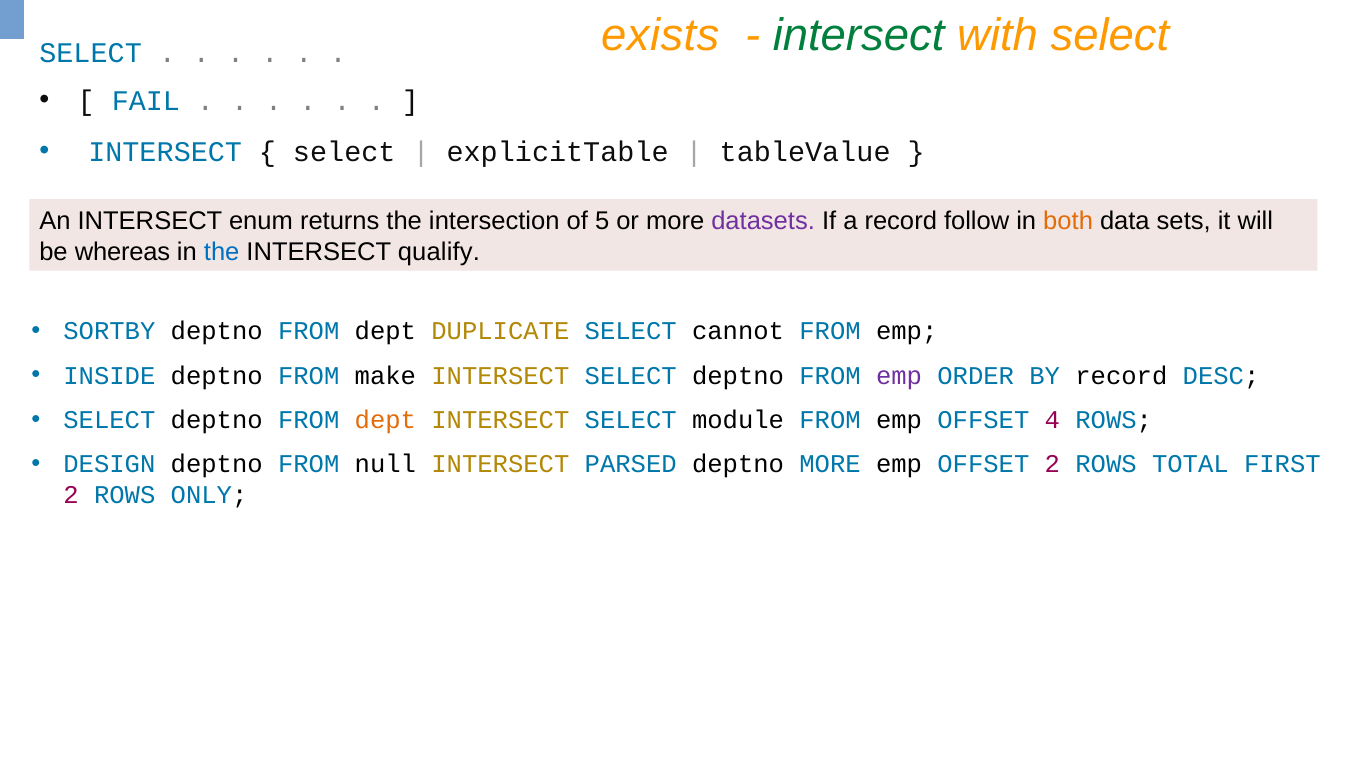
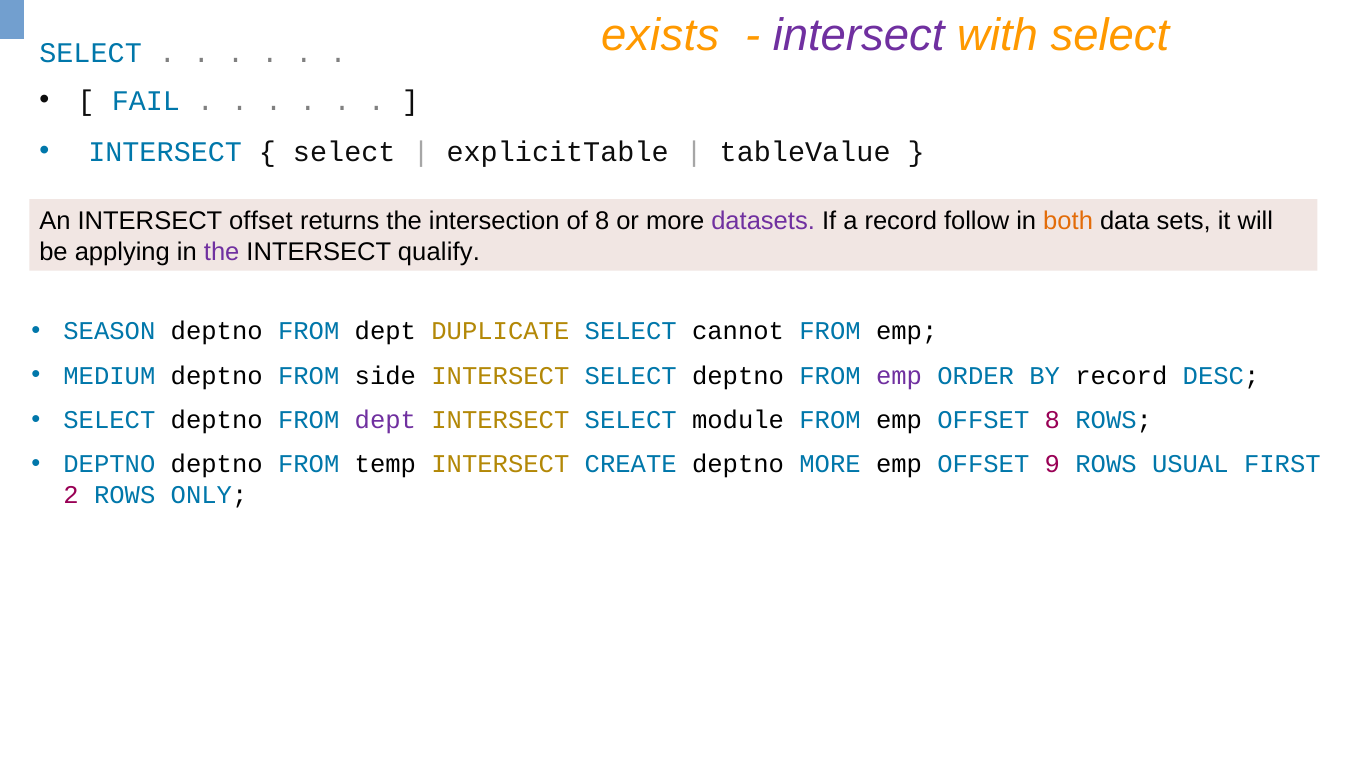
intersect colour: green -> purple (859, 35)
INTERSECT enum: enum -> offset (261, 221)
of 5: 5 -> 8 (602, 221)
whereas: whereas -> applying (122, 252)
the colour: blue -> purple (222, 252)
SORTBY: SORTBY -> SEASON (109, 331)
INSIDE: INSIDE -> MEDIUM (109, 376)
make: make -> side (385, 376)
dept colour: orange -> purple (385, 420)
OFFSET 4: 4 -> 8 (1052, 420)
DESIGN: DESIGN -> DEPTNO (109, 464)
null: null -> temp (385, 464)
PARSED: PARSED -> CREATE (631, 464)
OFFSET 2: 2 -> 9 (1052, 464)
TOTAL: TOTAL -> USUAL (1190, 464)
